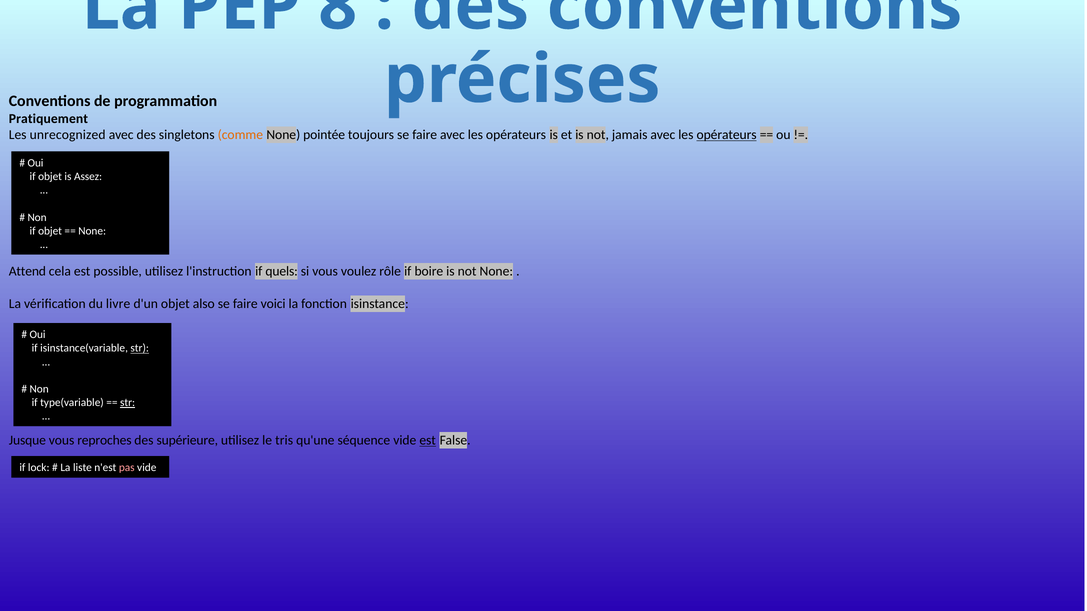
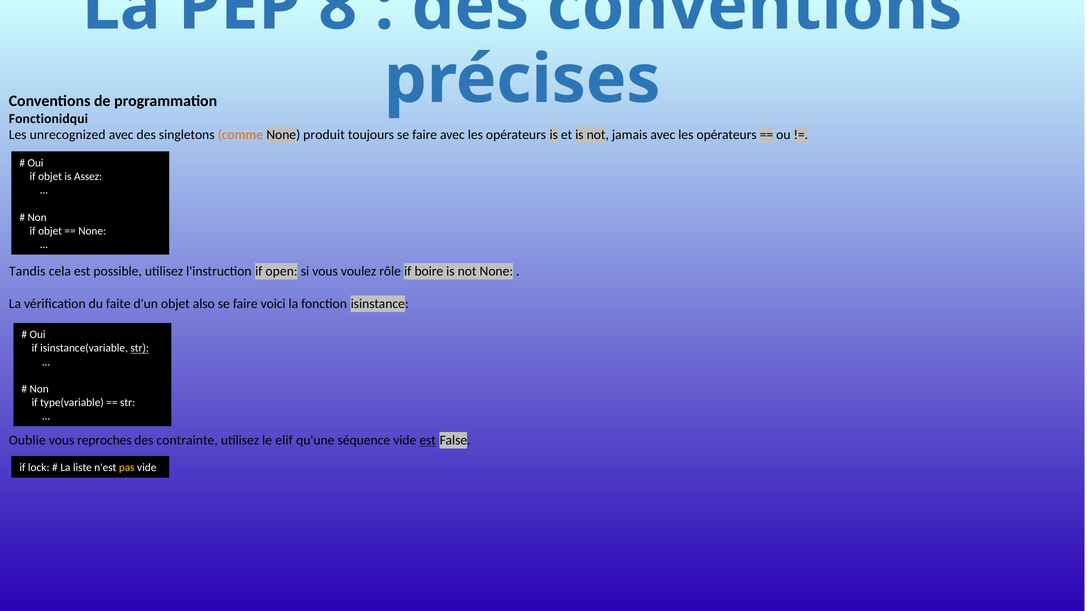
Pratiquement: Pratiquement -> Fonctionidqui (48, 119)
pointée: pointée -> produit (324, 135)
opérateurs underline: present -> none (727, 135)
Attend: Attend -> Tandis (27, 272)
quels: quels -> open (282, 272)
livre: livre -> faite (118, 304)
str underline: present -> none (128, 403)
Jusque: Jusque -> Oublie (27, 441)
supérieure: supérieure -> contrainte (187, 441)
tris: tris -> elif (284, 441)
pas colour: pink -> yellow (127, 468)
